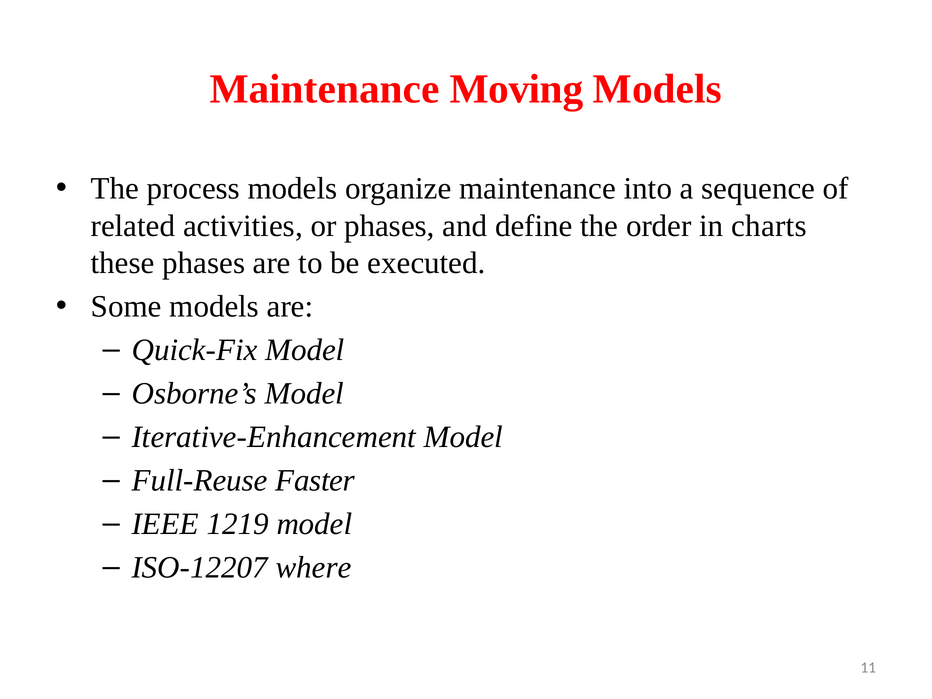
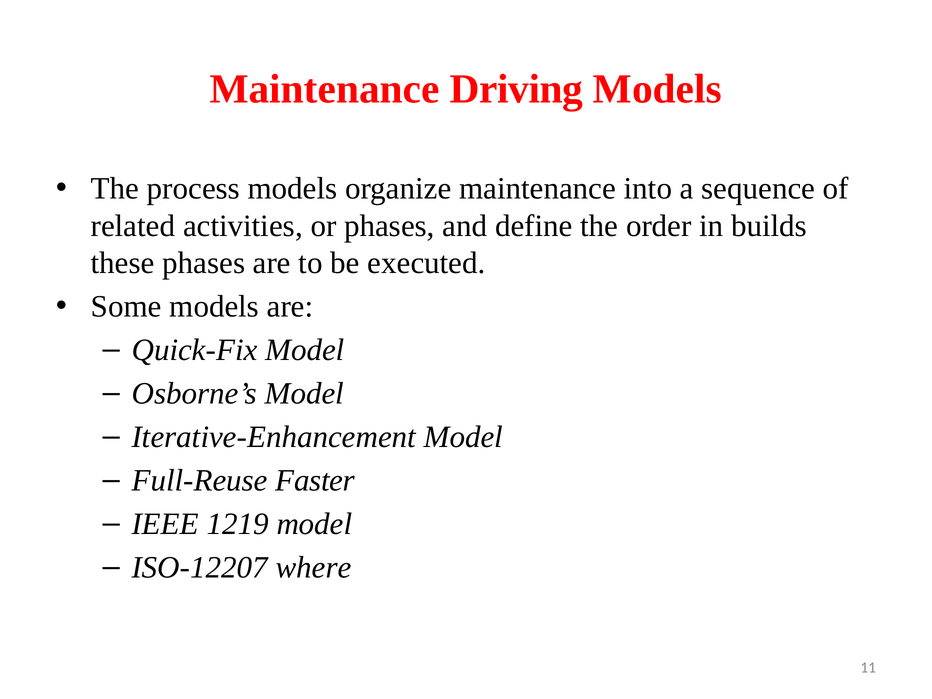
Moving: Moving -> Driving (517, 89)
charts: charts -> builds (769, 226)
